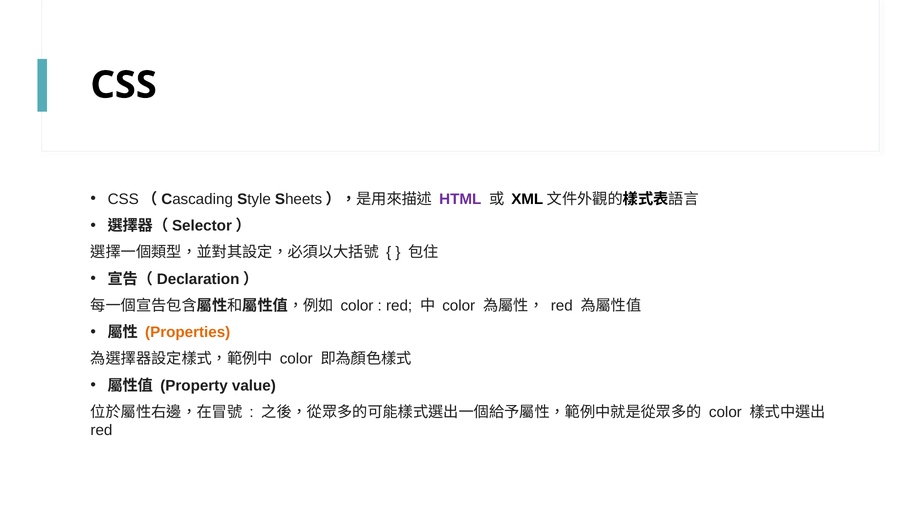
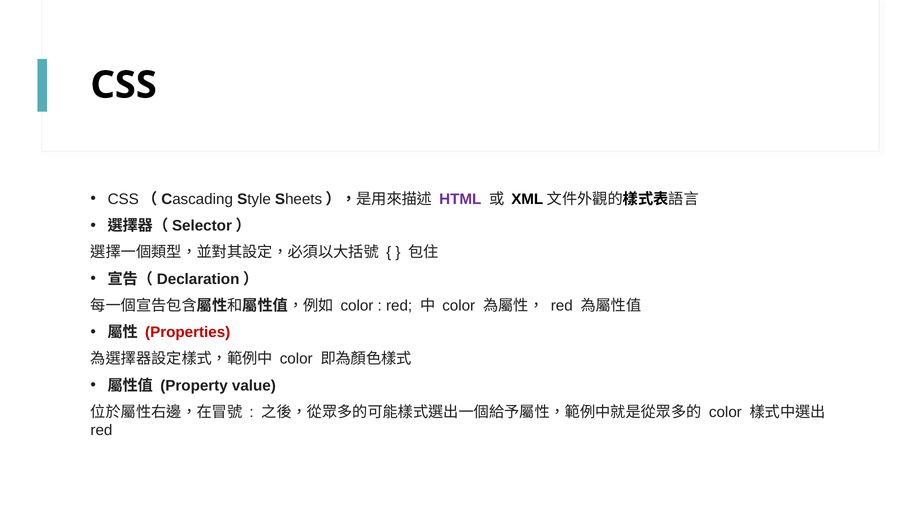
Properties colour: orange -> red (188, 332)
